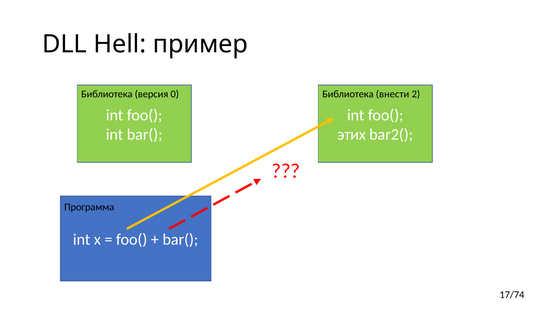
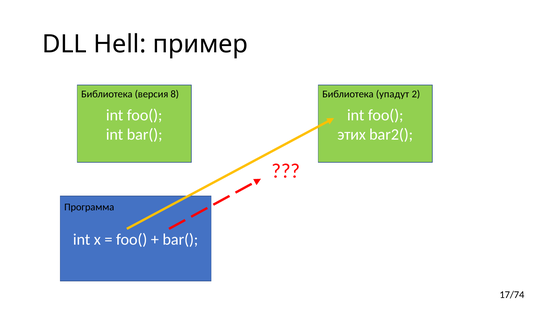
0: 0 -> 8 (175, 94)
внести: внести -> упадут (393, 94)
